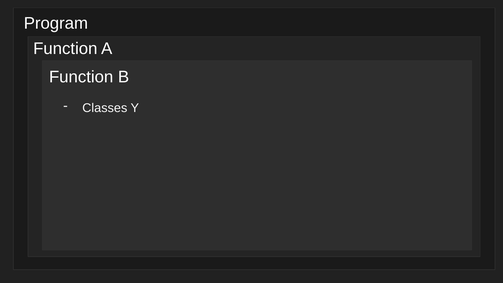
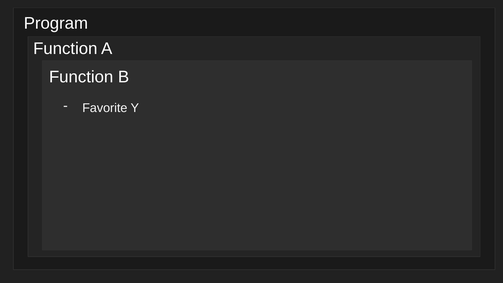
Classes: Classes -> Favorite (105, 108)
